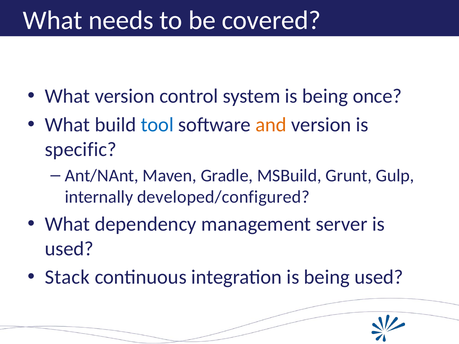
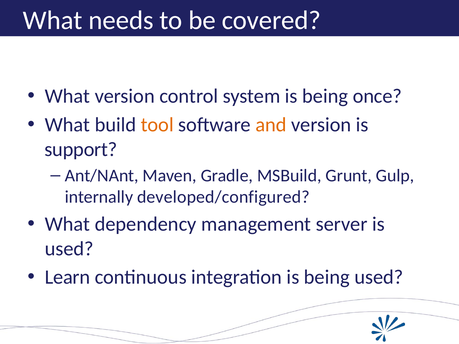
tool colour: blue -> orange (157, 125)
specific: specific -> support (81, 149)
Stack: Stack -> Learn (67, 277)
